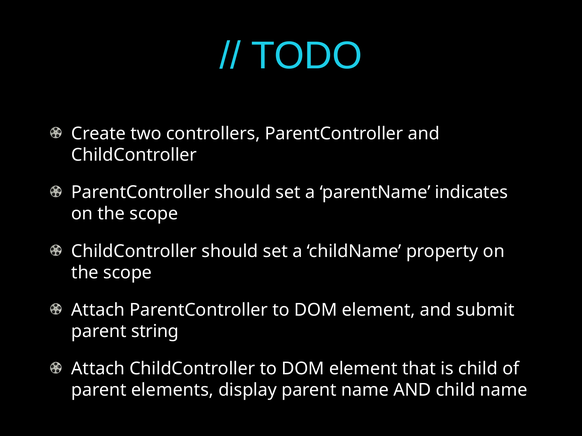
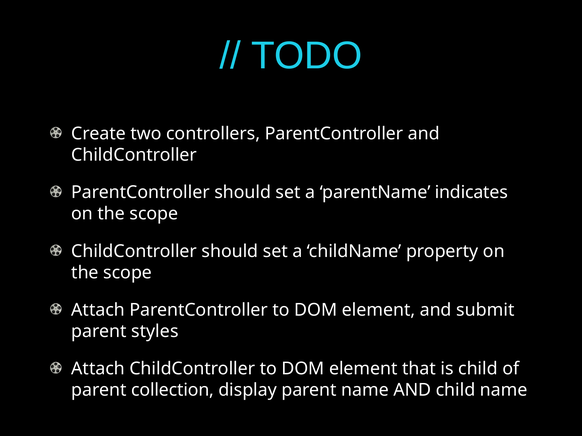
string: string -> styles (155, 332)
elements: elements -> collection (173, 390)
